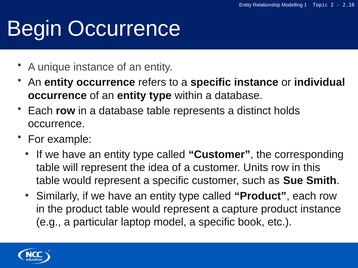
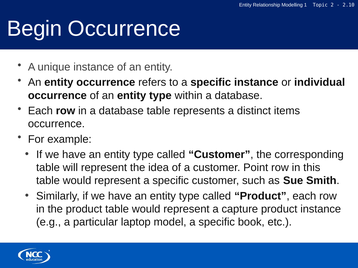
holds: holds -> items (287, 111)
Units: Units -> Point (256, 168)
